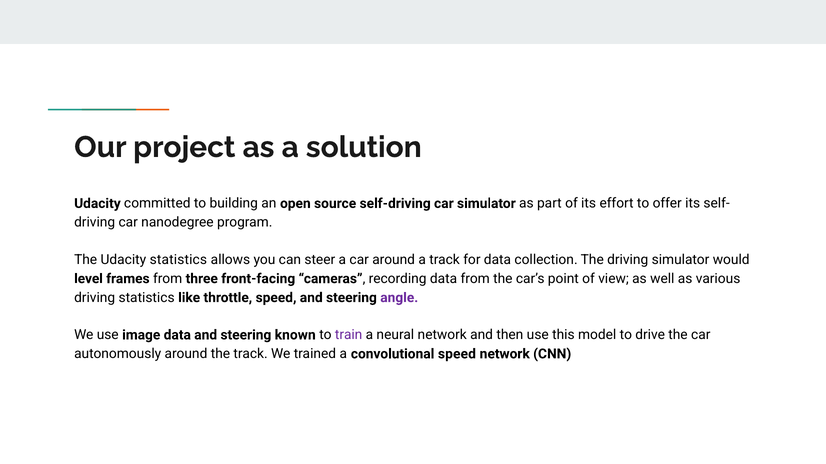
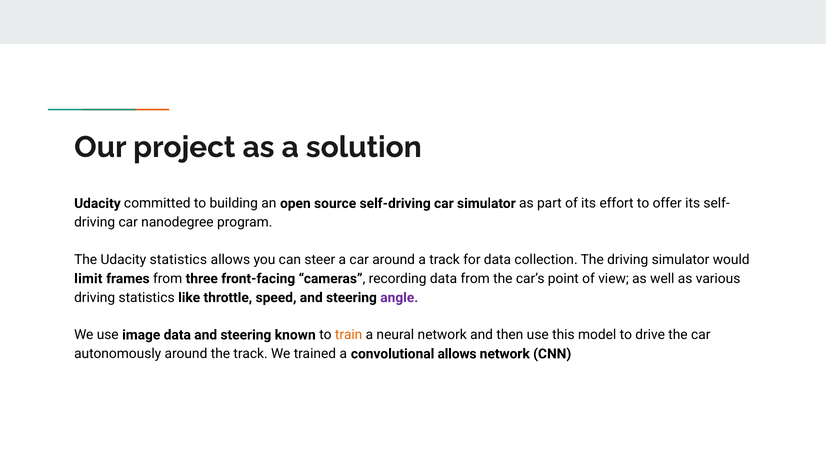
level: level -> limit (88, 279)
train colour: purple -> orange (349, 335)
convolutional speed: speed -> allows (457, 354)
